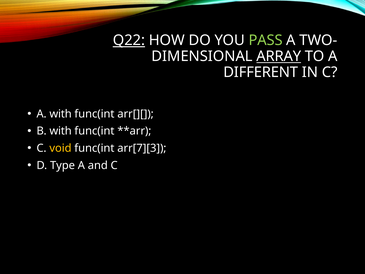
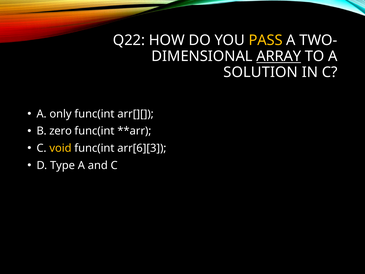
Q22 underline: present -> none (129, 40)
PASS colour: light green -> yellow (266, 40)
DIFFERENT: DIFFERENT -> SOLUTION (261, 72)
A with: with -> only (61, 114)
B with: with -> zero (61, 131)
arr[7][3: arr[7][3 -> arr[6][3 (142, 148)
